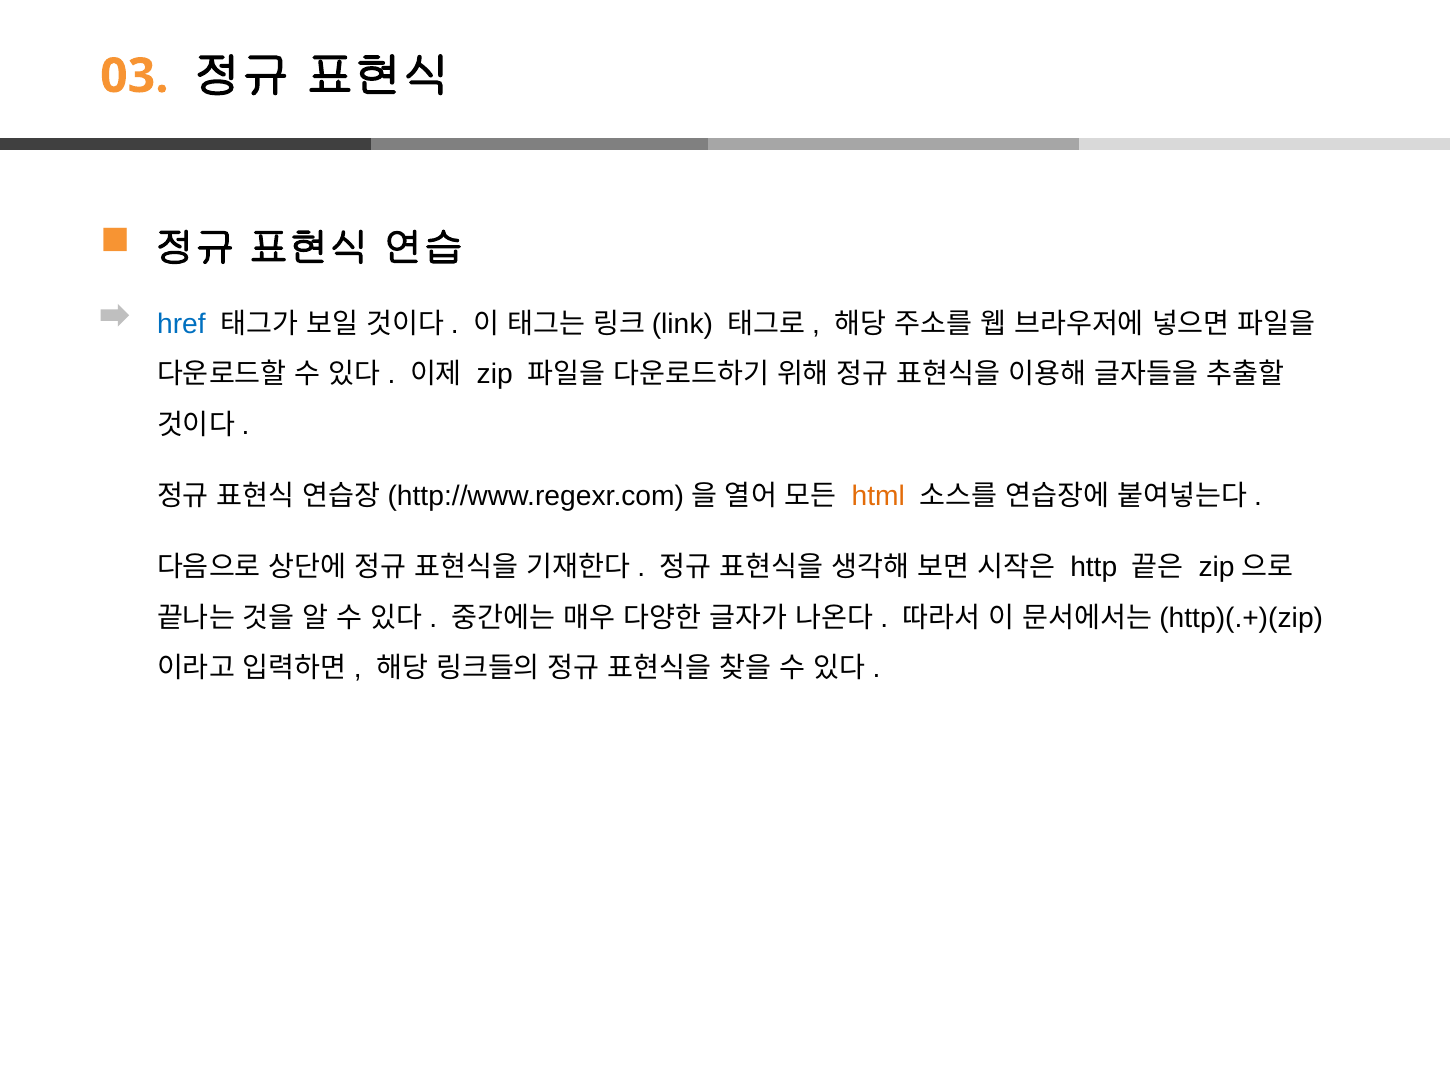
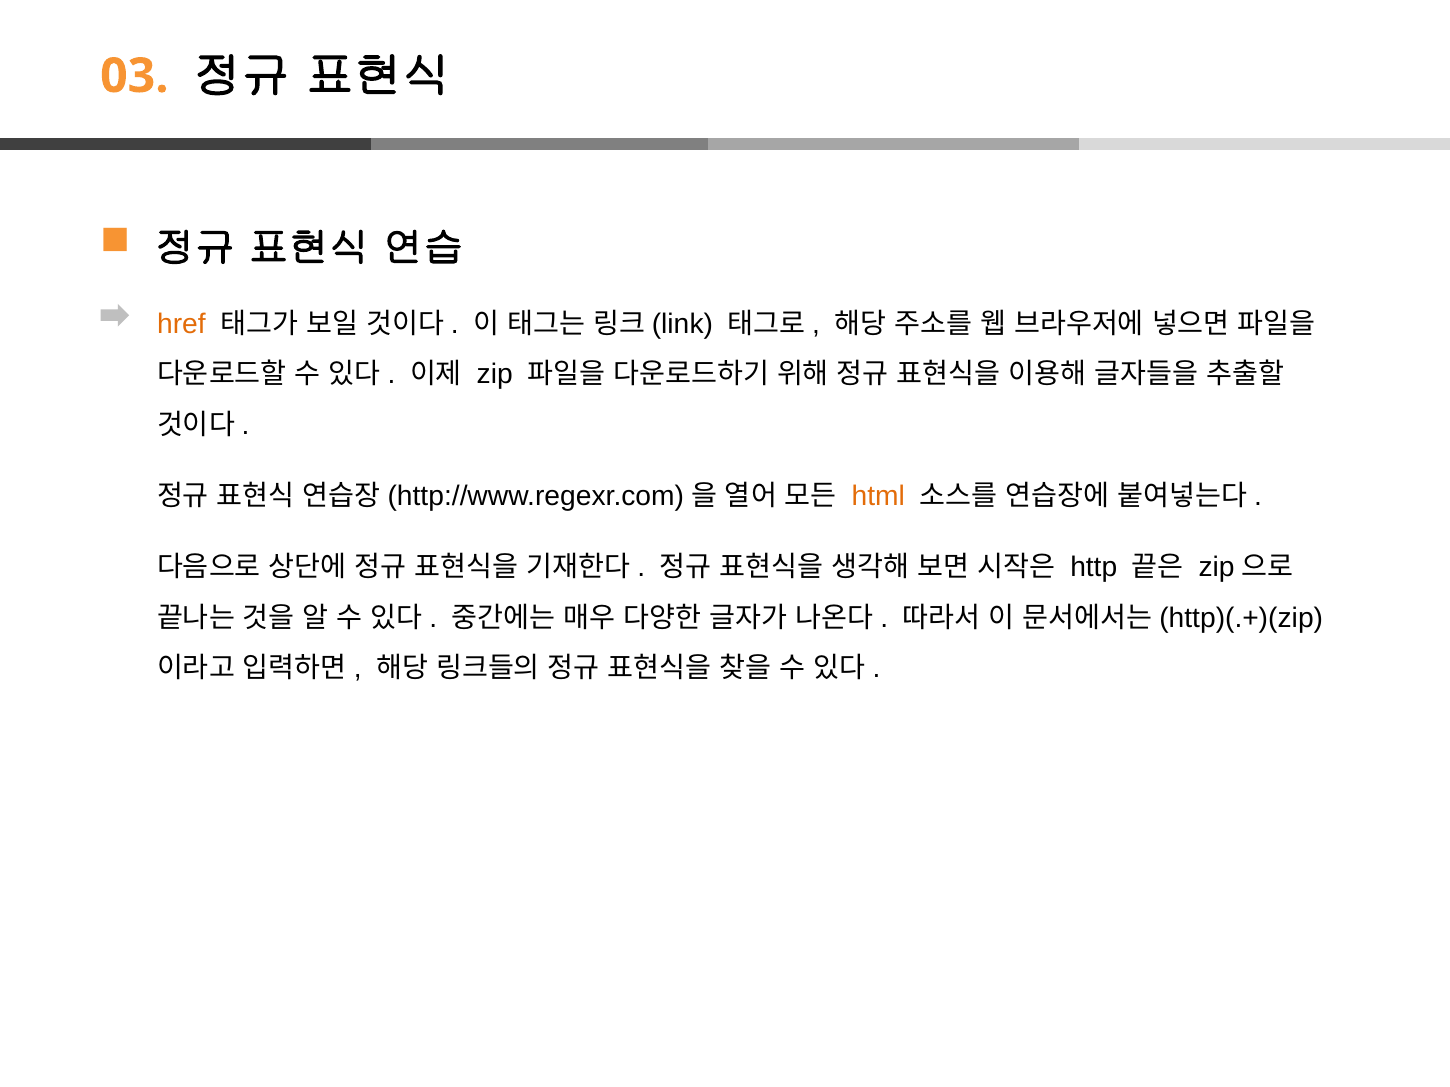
href colour: blue -> orange (181, 324)
